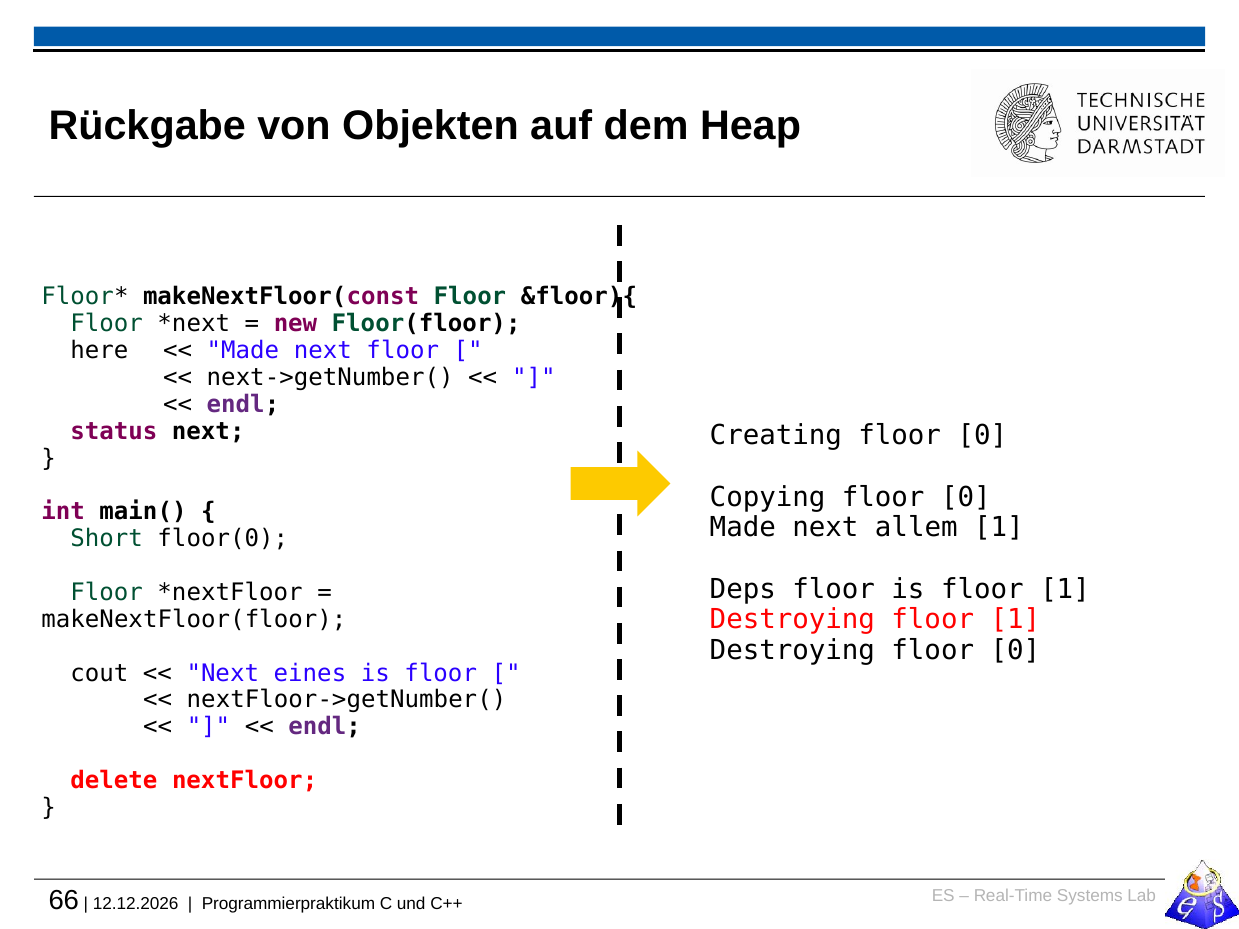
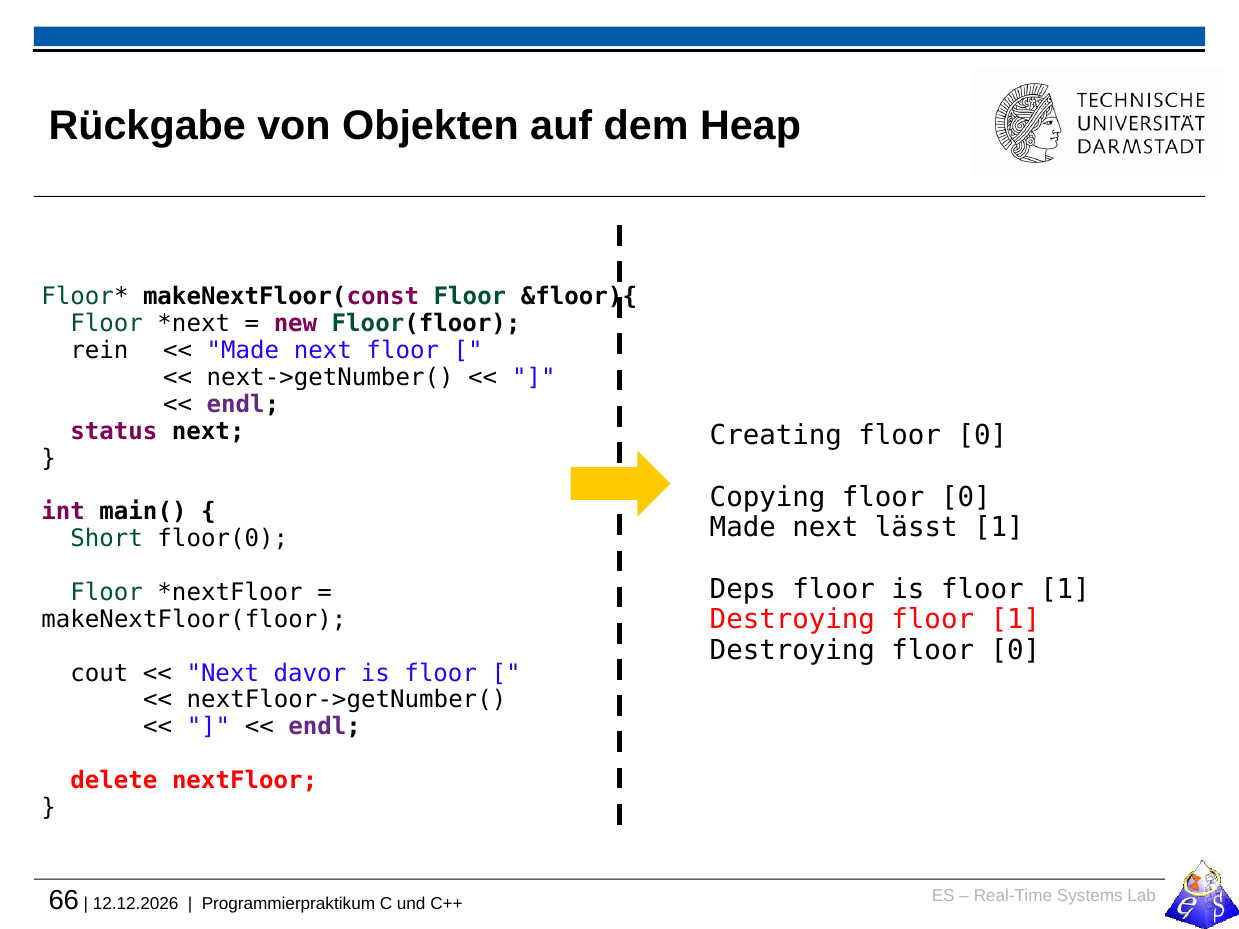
here: here -> rein (99, 351)
allem: allem -> lässt (916, 528)
eines: eines -> davor (310, 673)
